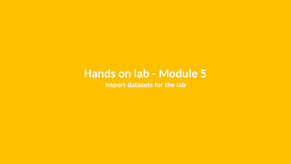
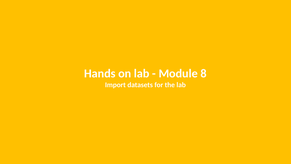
5: 5 -> 8 (204, 73)
